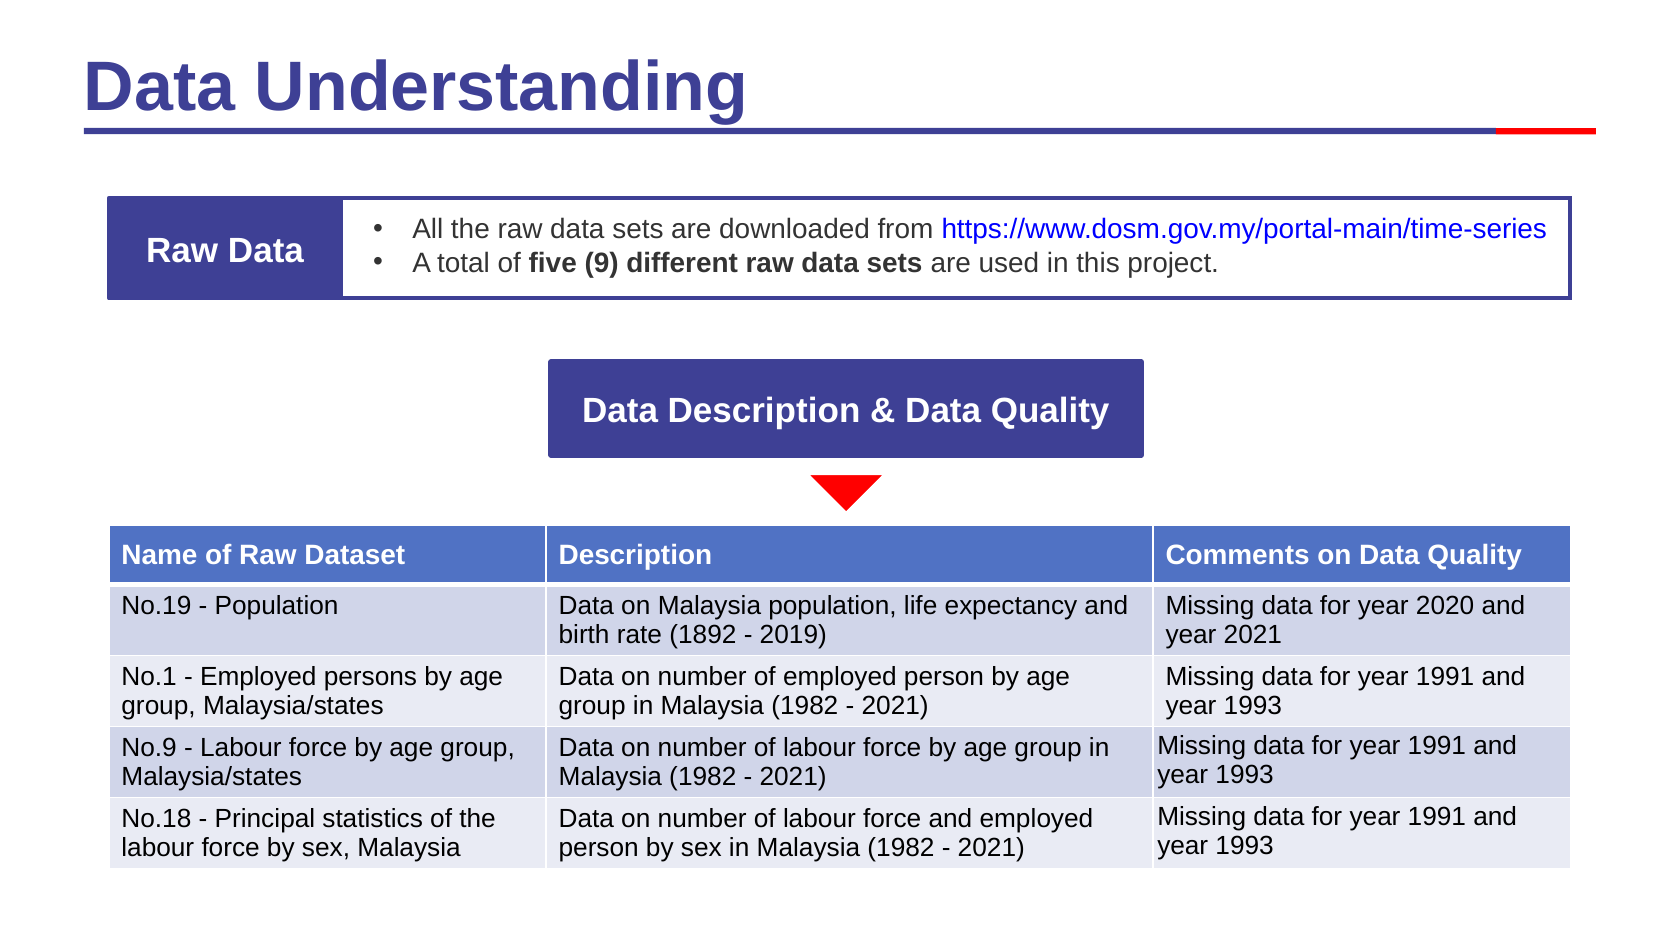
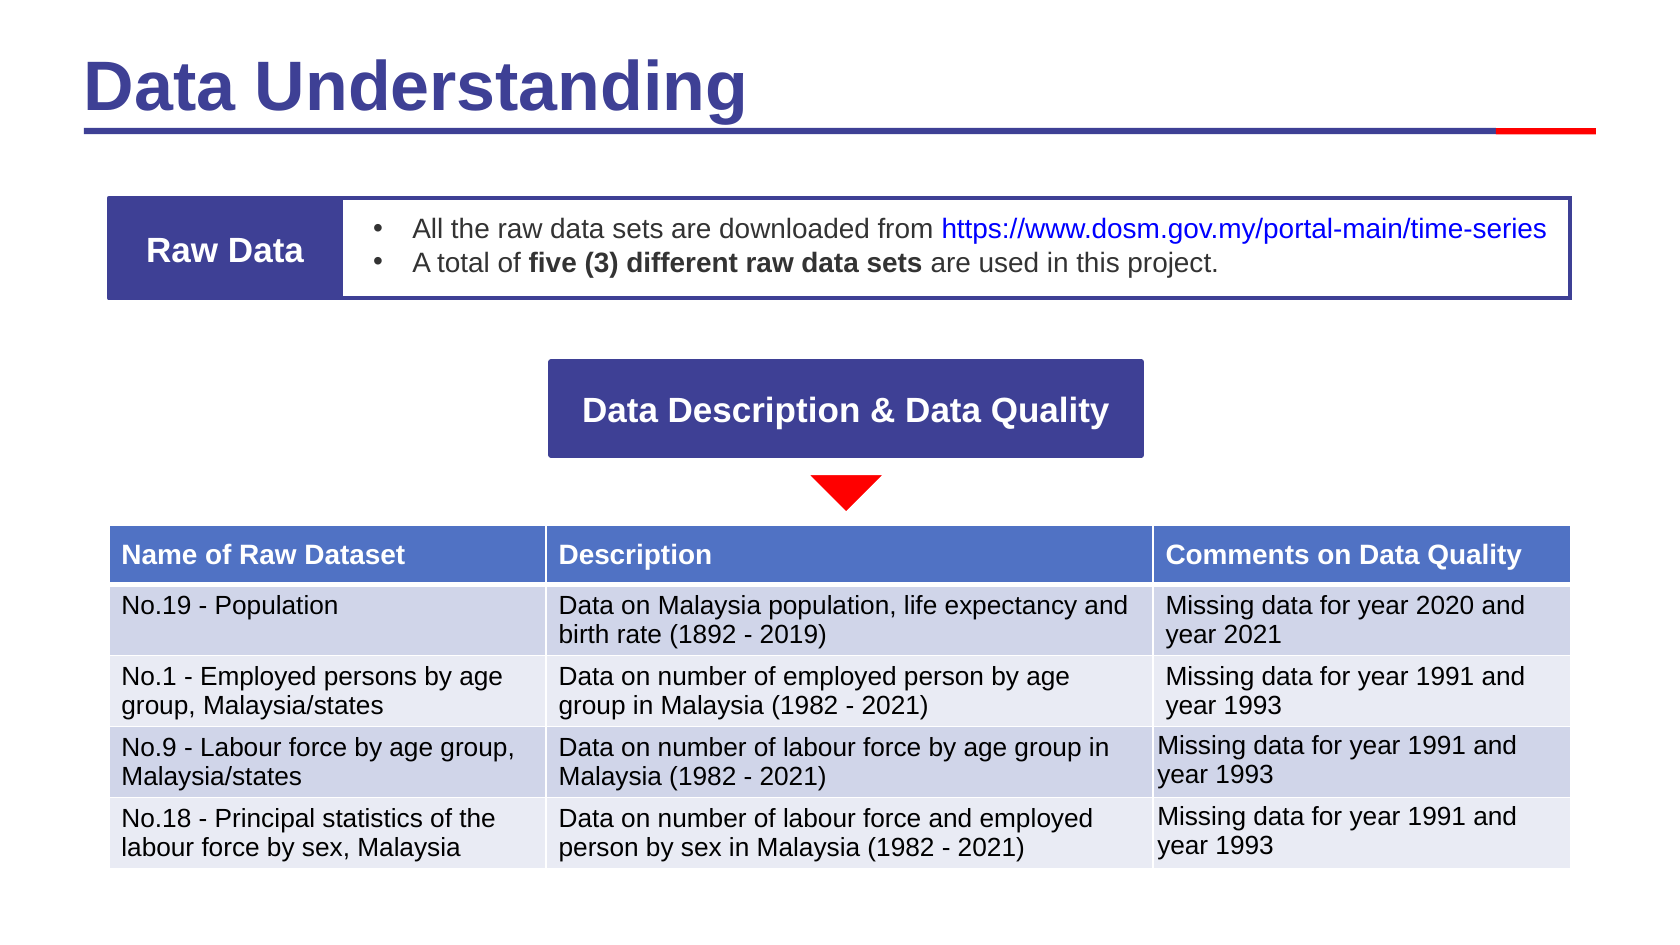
9: 9 -> 3 (602, 263)
